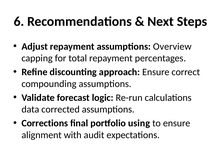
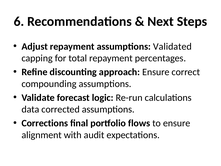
Overview: Overview -> Validated (172, 46)
using: using -> flows (139, 123)
